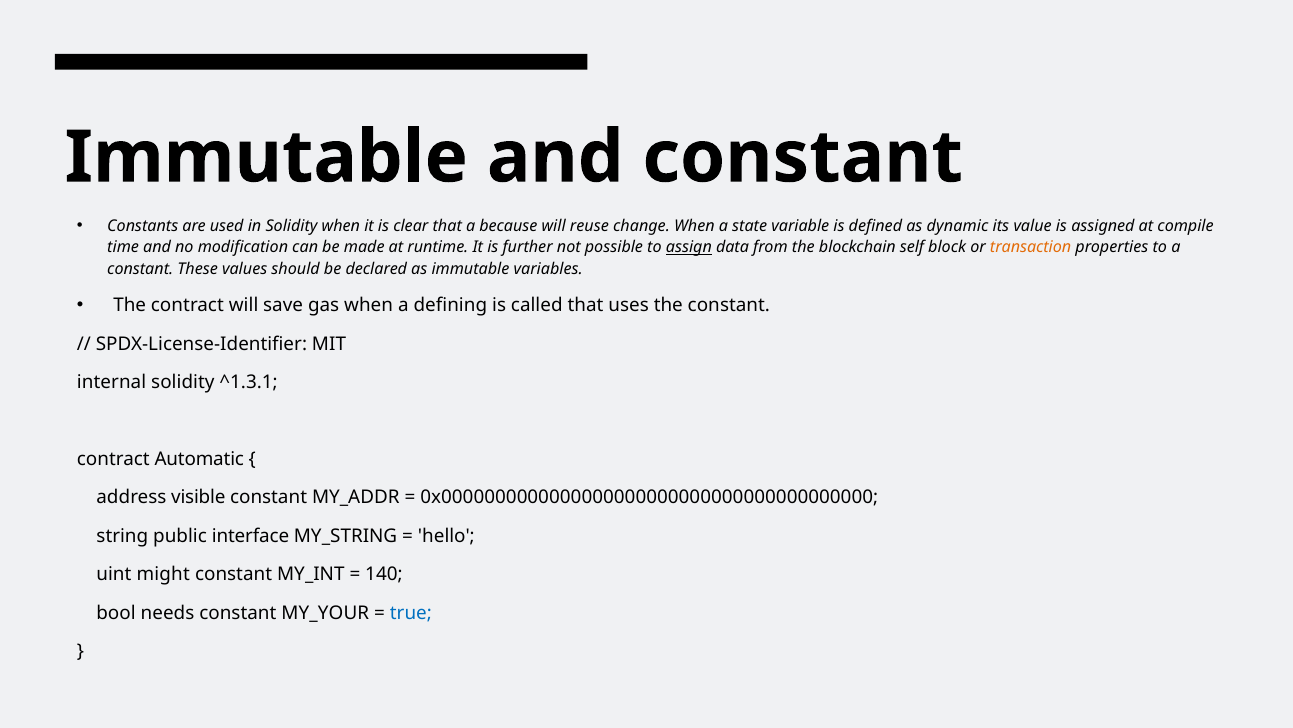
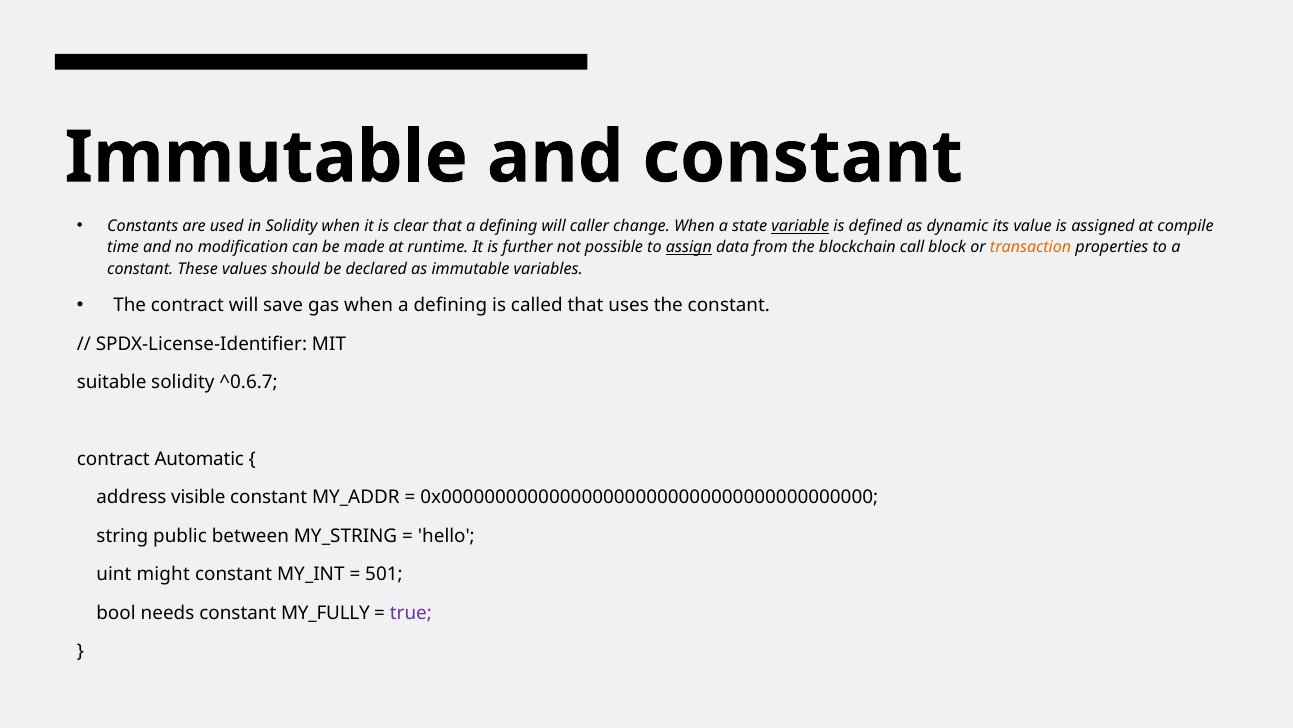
that a because: because -> defining (508, 226)
reuse: reuse -> caller (589, 226)
variable underline: none -> present (800, 226)
self: self -> call (912, 247)
internal: internal -> suitable (112, 382)
^1.3.1: ^1.3.1 -> ^0.6.7 (249, 382)
interface: interface -> between (250, 536)
140: 140 -> 501 (384, 574)
MY_YOUR: MY_YOUR -> MY_FULLY (325, 612)
true colour: blue -> purple (411, 612)
